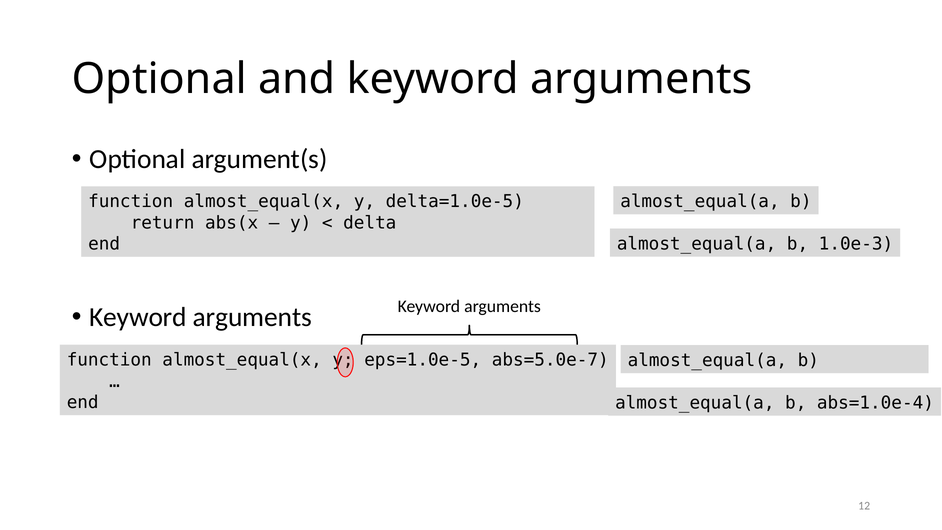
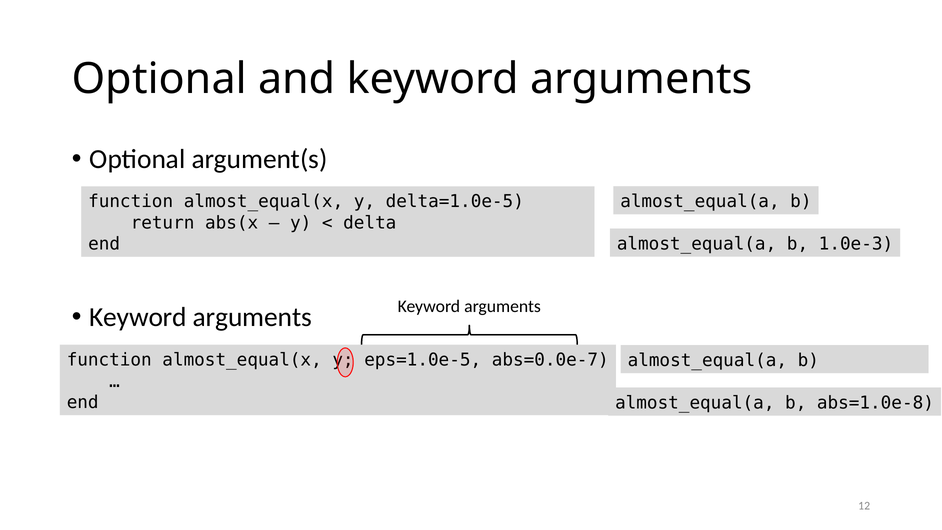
abs=5.0e-7: abs=5.0e-7 -> abs=0.0e-7 (550, 360)
abs=1.0e-4: abs=1.0e-4 -> abs=1.0e-8 (875, 403)
